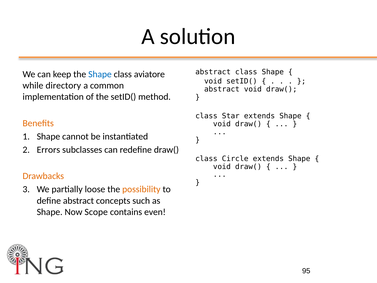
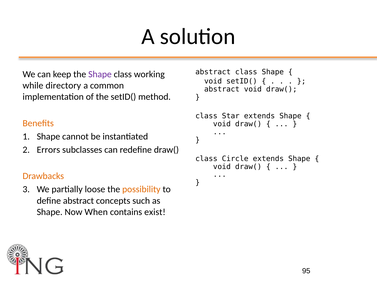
Shape colour: blue -> purple (100, 74)
aviatore: aviatore -> working (149, 74)
Scope: Scope -> When (96, 212)
even: even -> exist (155, 212)
